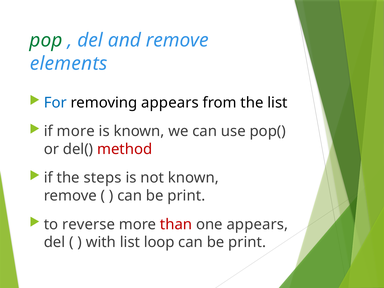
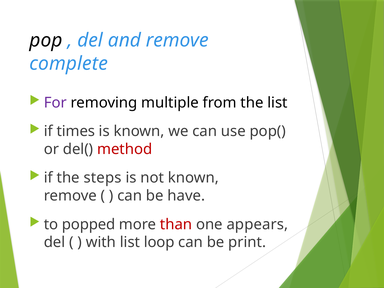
pop colour: green -> black (46, 40)
elements: elements -> complete (69, 63)
For colour: blue -> purple (55, 103)
removing appears: appears -> multiple (170, 103)
if more: more -> times (76, 131)
print: print -> have (186, 196)
reverse: reverse -> popped (89, 224)
